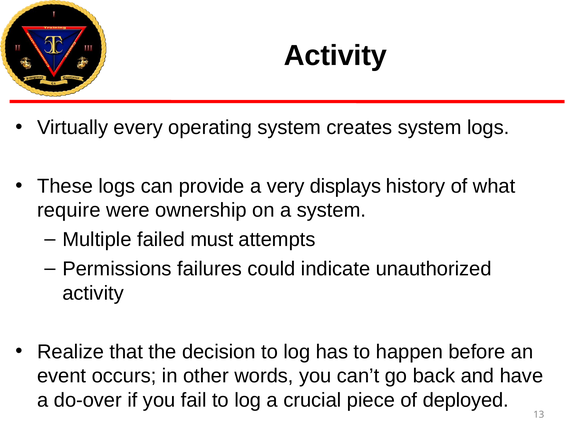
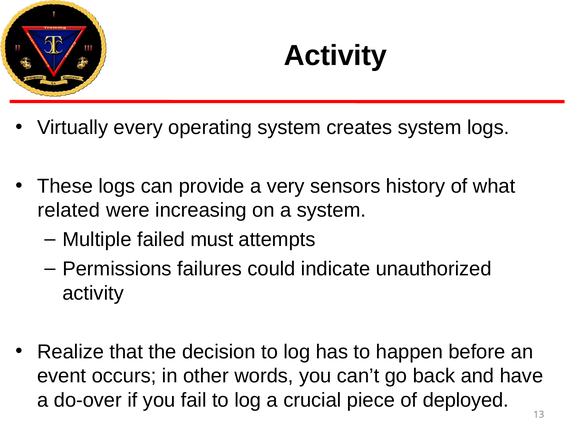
displays: displays -> sensors (345, 186)
require: require -> related (69, 210)
ownership: ownership -> increasing (201, 210)
